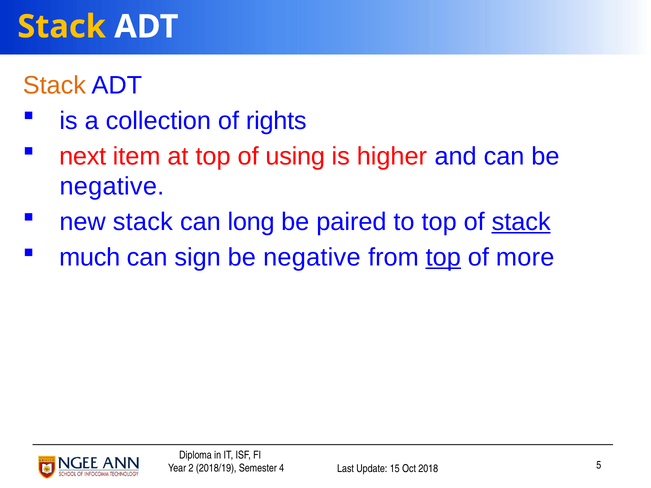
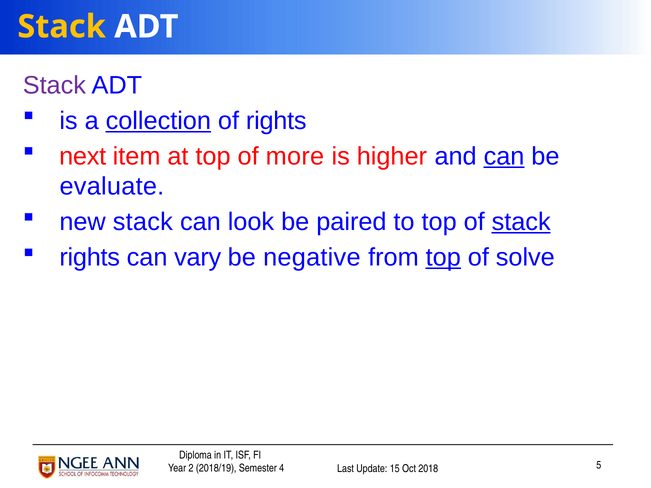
Stack colour: orange -> purple (54, 85)
collection underline: none -> present (158, 121)
using: using -> more (295, 156)
can underline: none -> present (504, 156)
negative: negative -> evaluate (112, 187)
long: long -> look (251, 222)
much: much -> rights (90, 258)
sign: sign -> vary (198, 258)
more: more -> solve (525, 258)
